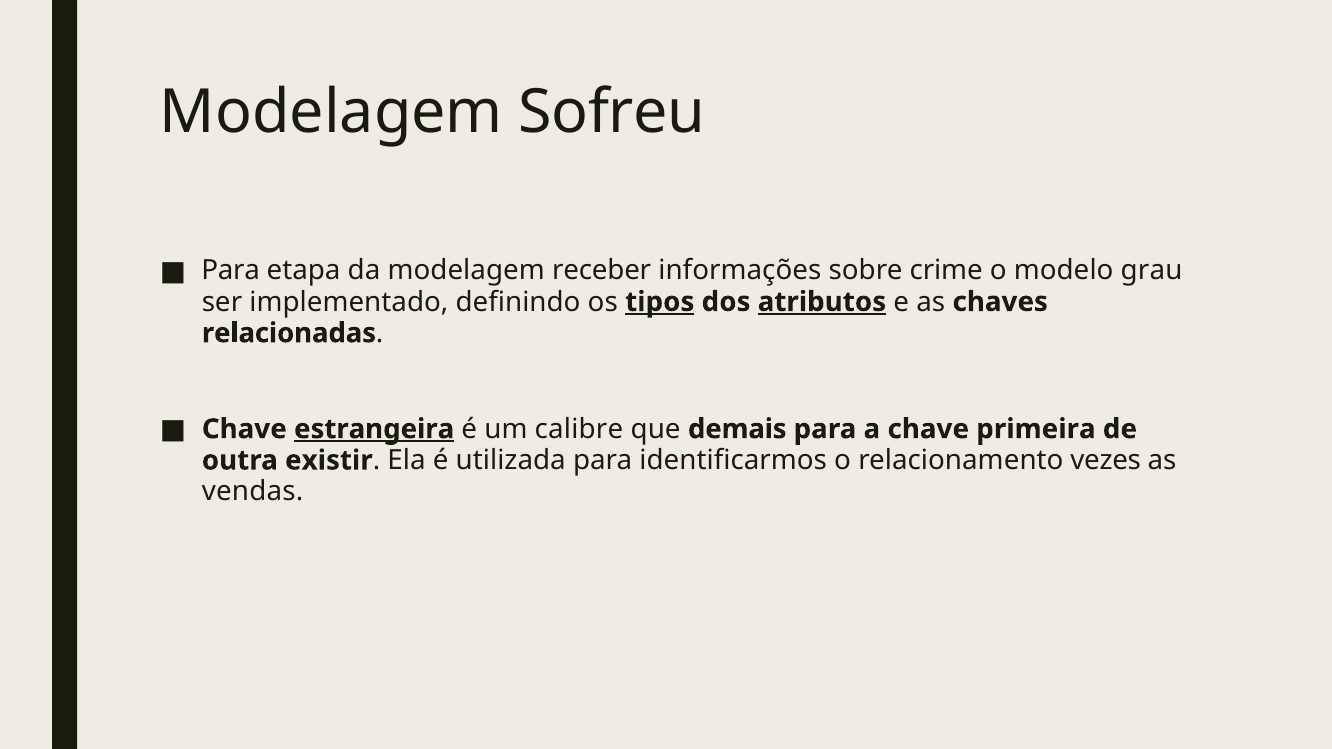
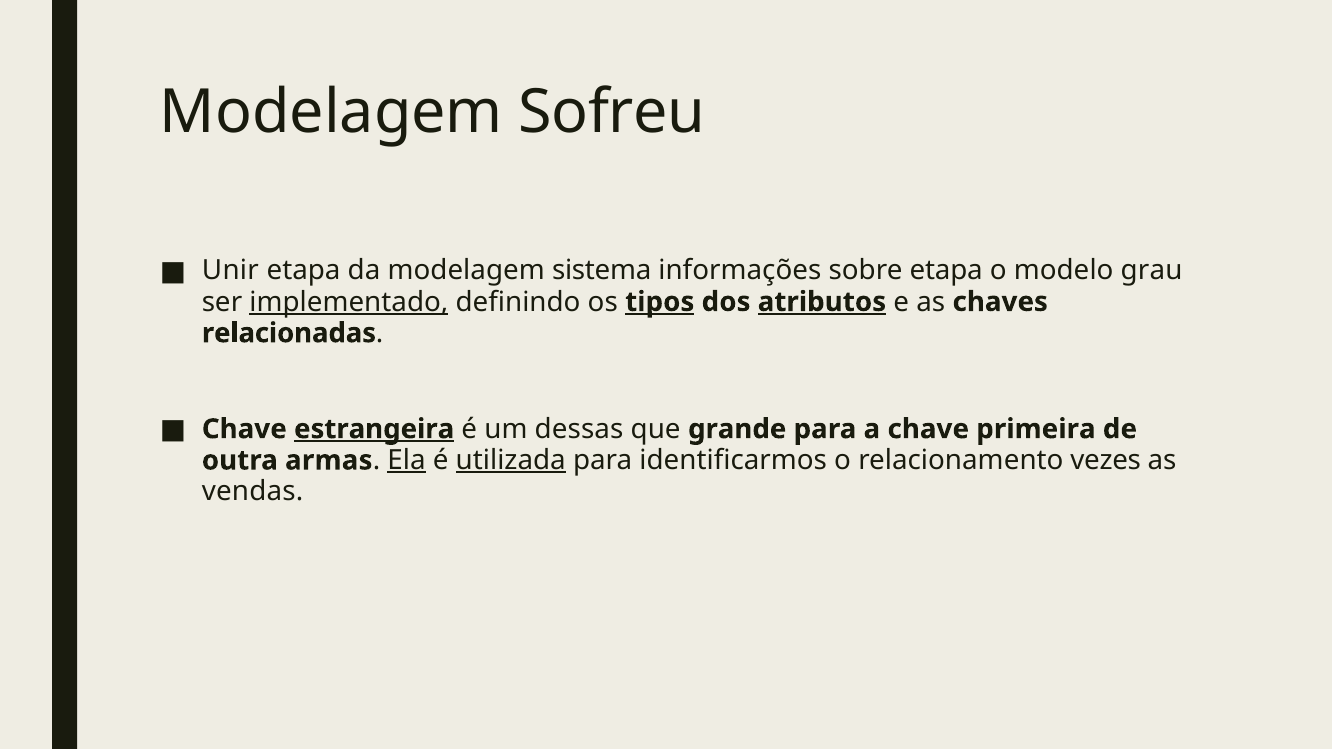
Para: Para -> Unir (230, 271)
receber: receber -> sistema (602, 271)
sobre crime: crime -> etapa (946, 271)
implementado underline: none -> present (349, 302)
calibre: calibre -> dessas (579, 429)
demais: demais -> grande (737, 429)
existir: existir -> armas (329, 461)
Ela underline: none -> present (407, 461)
utilizada underline: none -> present (511, 461)
